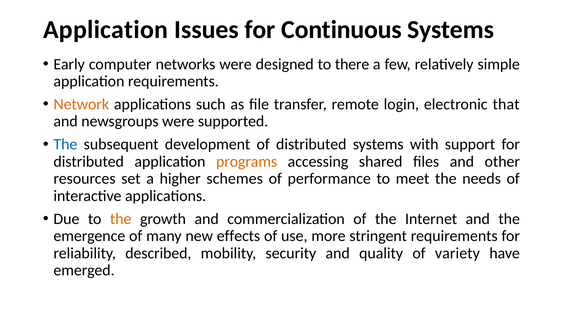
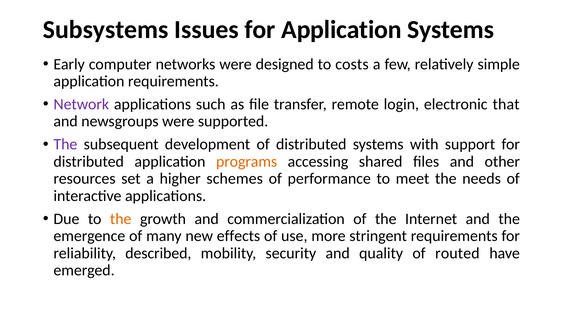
Application: Application -> Subsystems (106, 30)
for Continuous: Continuous -> Application (341, 30)
there: there -> costs (352, 64)
Network colour: orange -> purple (81, 104)
The colour: blue -> purple (65, 144)
variety: variety -> routed (457, 253)
